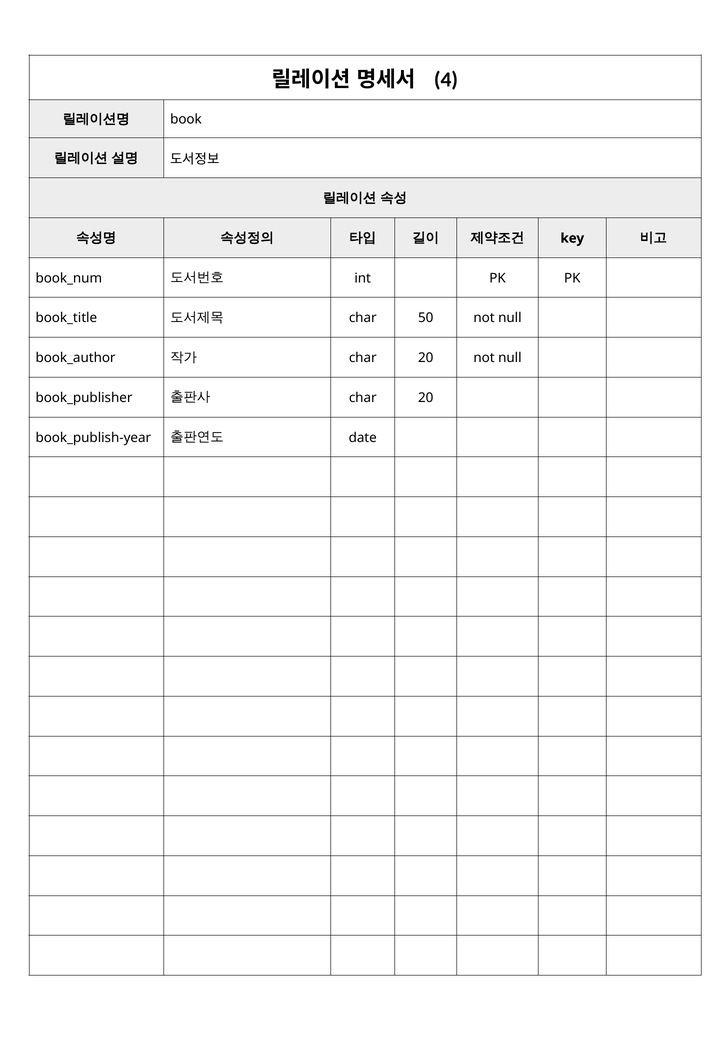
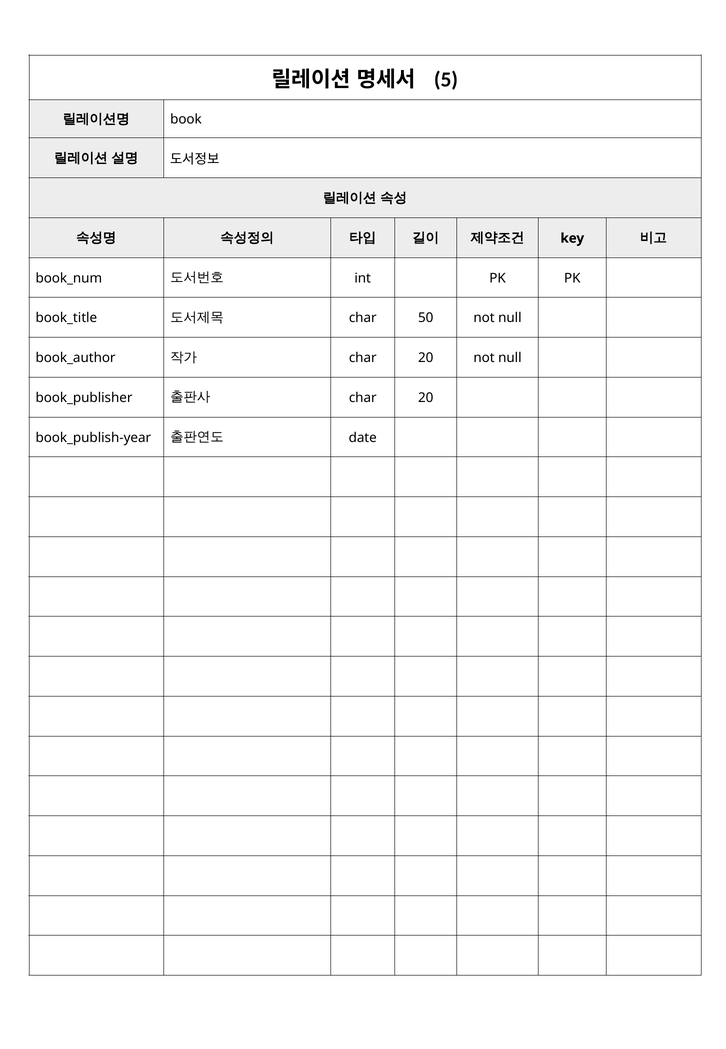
4: 4 -> 5 (446, 79)
